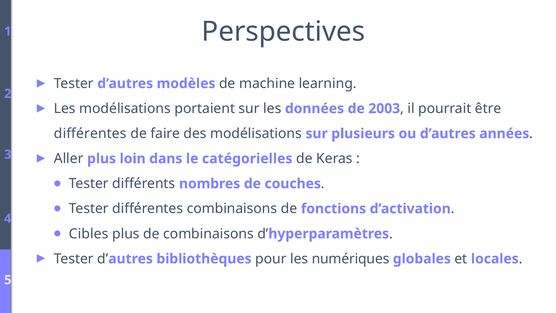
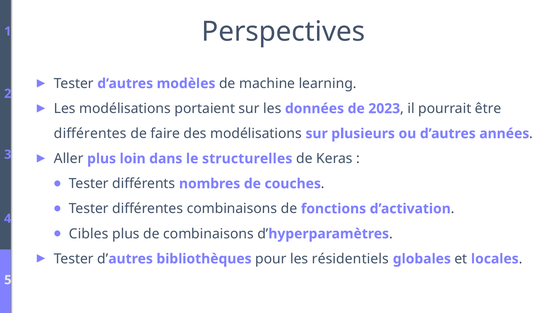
2003: 2003 -> 2023 (384, 108)
catégorielles: catégorielles -> structurelles (247, 159)
numériques: numériques -> résidentiels (350, 259)
